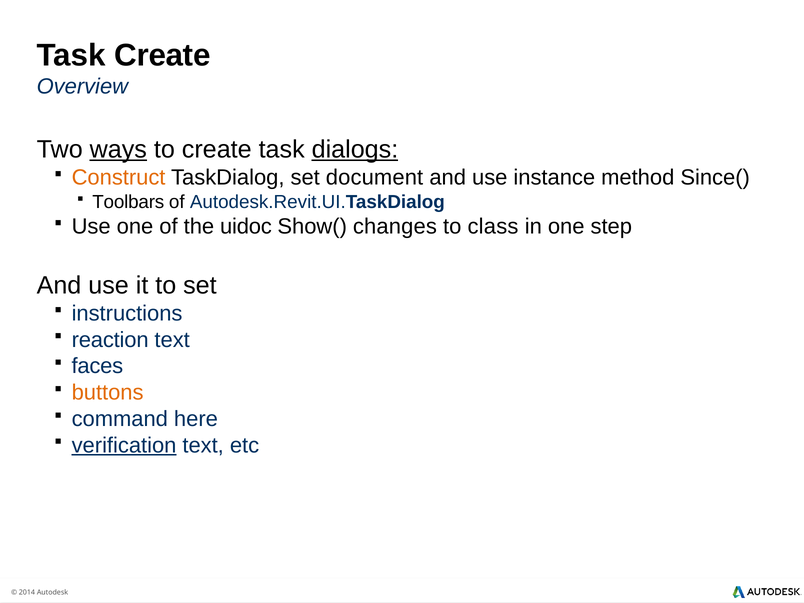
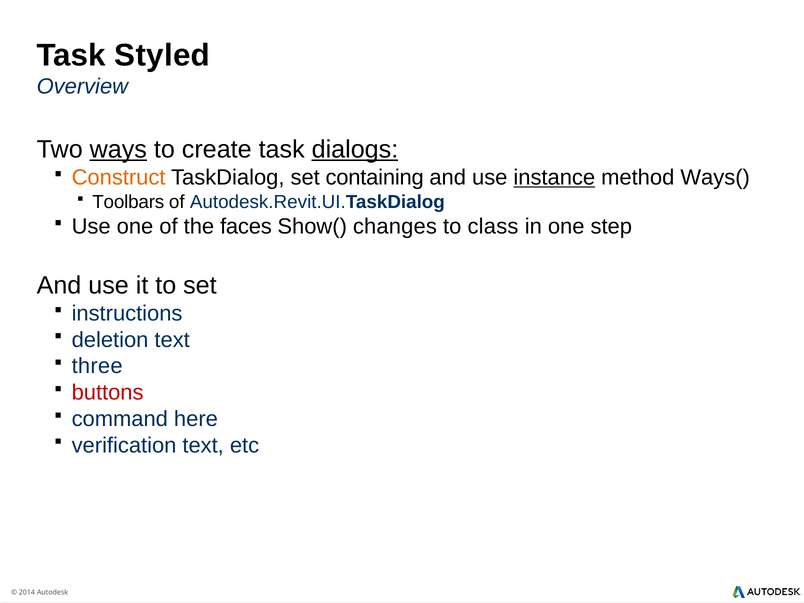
Task Create: Create -> Styled (162, 55)
document: document -> containing (375, 177)
instance underline: none -> present (554, 177)
Since(: Since( -> Ways( (715, 177)
uidoc: uidoc -> faces (246, 226)
reaction: reaction -> deletion (110, 340)
faces: faces -> three (97, 366)
buttons colour: orange -> red (108, 392)
verification underline: present -> none (124, 445)
